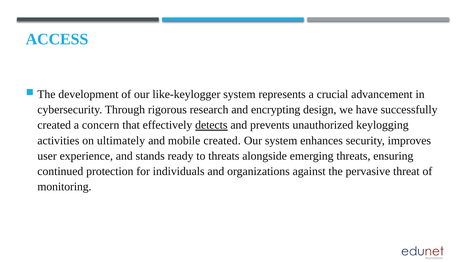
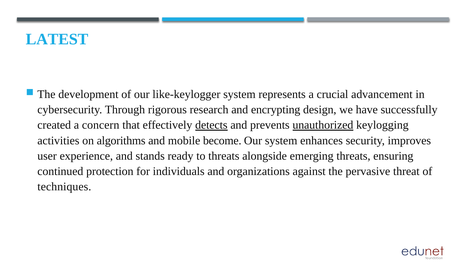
ACCESS: ACCESS -> LATEST (57, 39)
unauthorized underline: none -> present (323, 125)
ultimately: ultimately -> algorithms (121, 141)
mobile created: created -> become (222, 141)
monitoring: monitoring -> techniques (64, 187)
